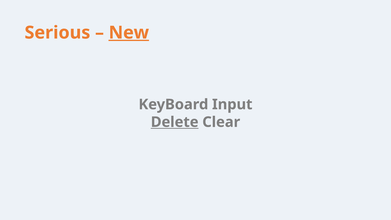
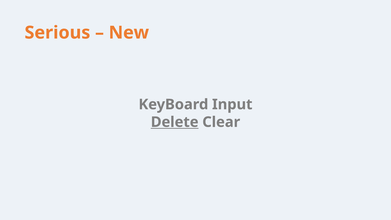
New underline: present -> none (129, 33)
